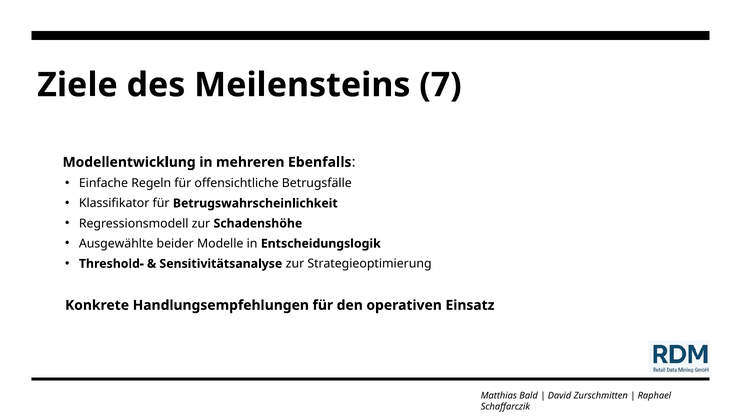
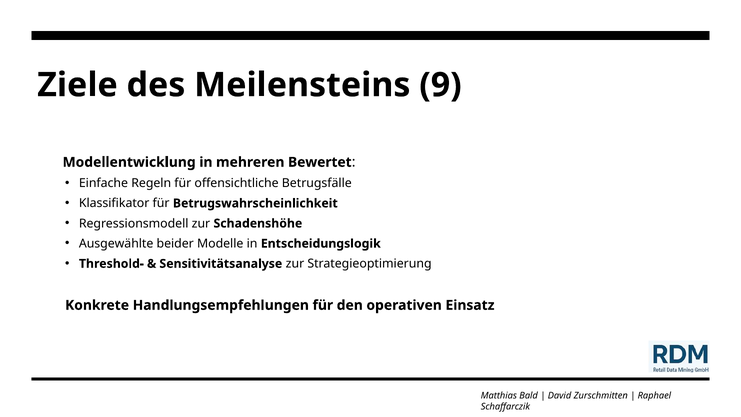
7: 7 -> 9 (440, 85)
Ebenfalls: Ebenfalls -> Bewertet (320, 162)
